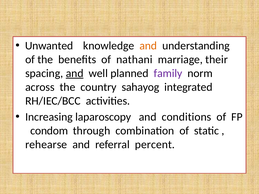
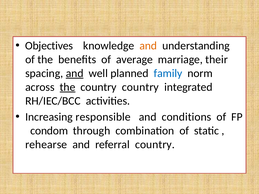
Unwanted: Unwanted -> Objectives (49, 46)
nathani: nathani -> average (134, 60)
family colour: purple -> blue (168, 73)
the underline: none -> present (68, 87)
country sahayog: sahayog -> country (140, 87)
laparoscopy: laparoscopy -> responsible (103, 117)
referral percent: percent -> country (155, 145)
